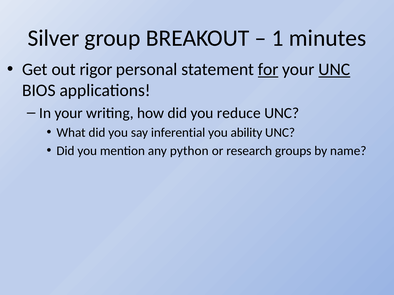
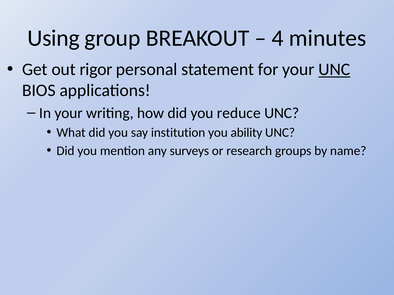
Silver: Silver -> Using (54, 38)
1: 1 -> 4 (278, 38)
for underline: present -> none (268, 70)
inferential: inferential -> institution (178, 133)
python: python -> surveys (189, 151)
